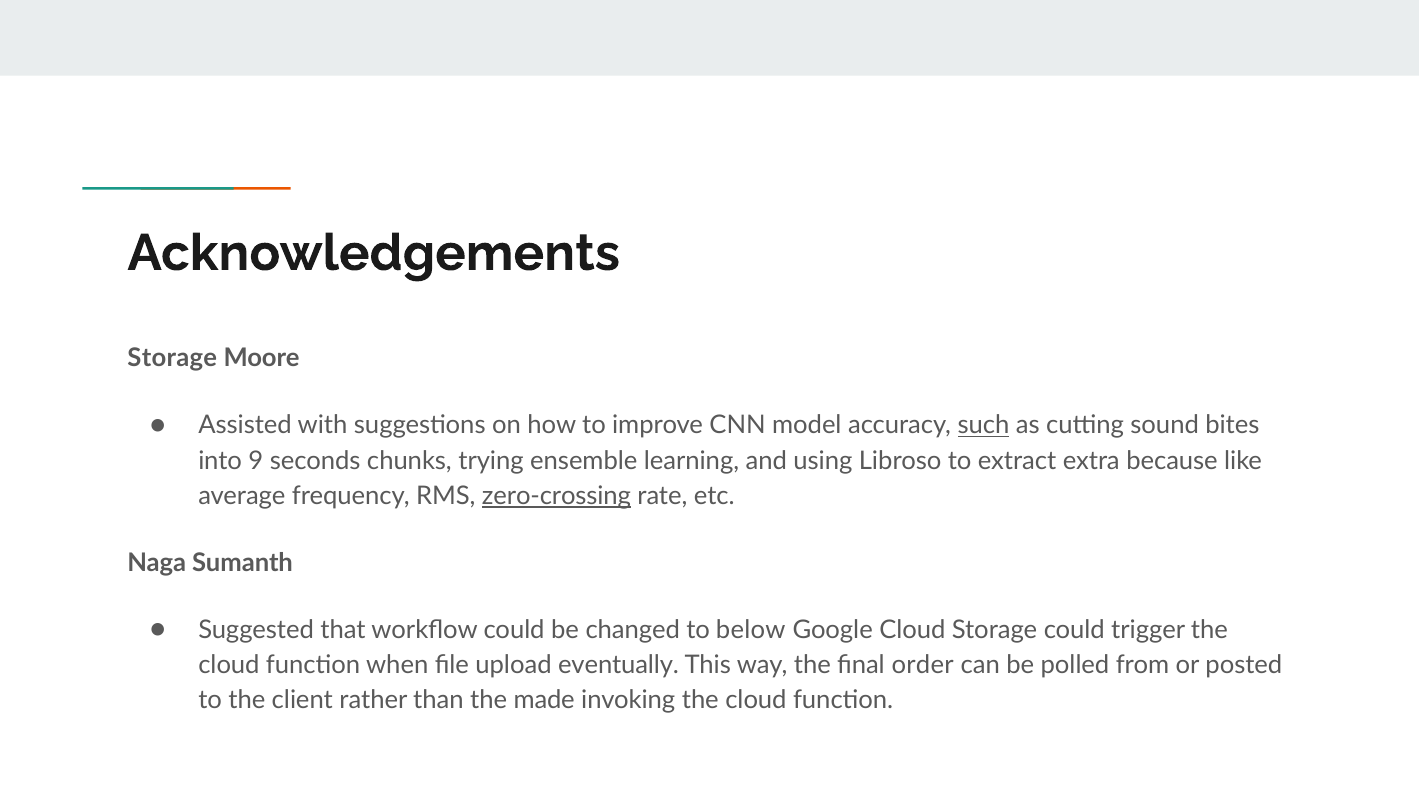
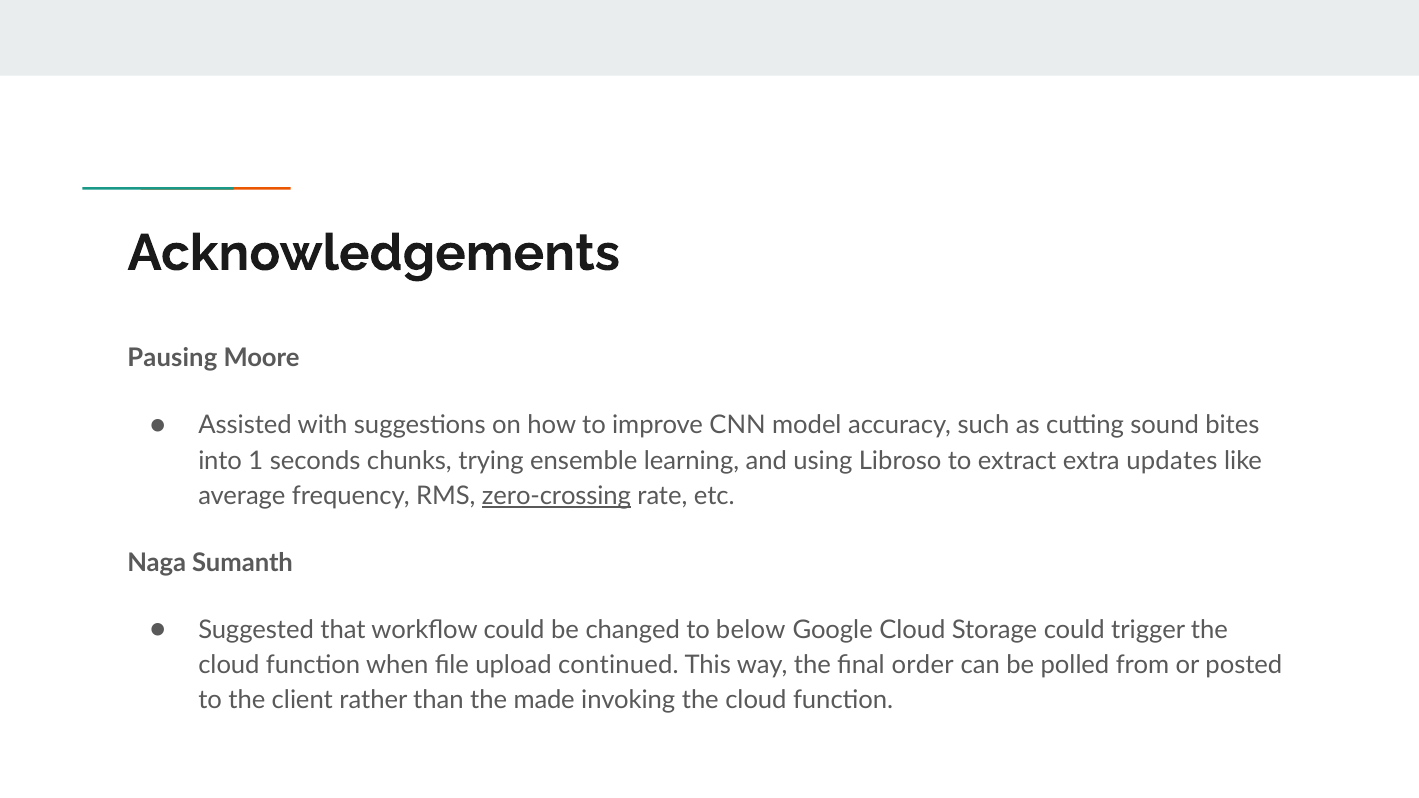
Storage: Storage -> Pausing (172, 359)
such underline: present -> none (983, 425)
9: 9 -> 1 (256, 461)
because: because -> updates (1172, 461)
eventually: eventually -> continued (618, 665)
